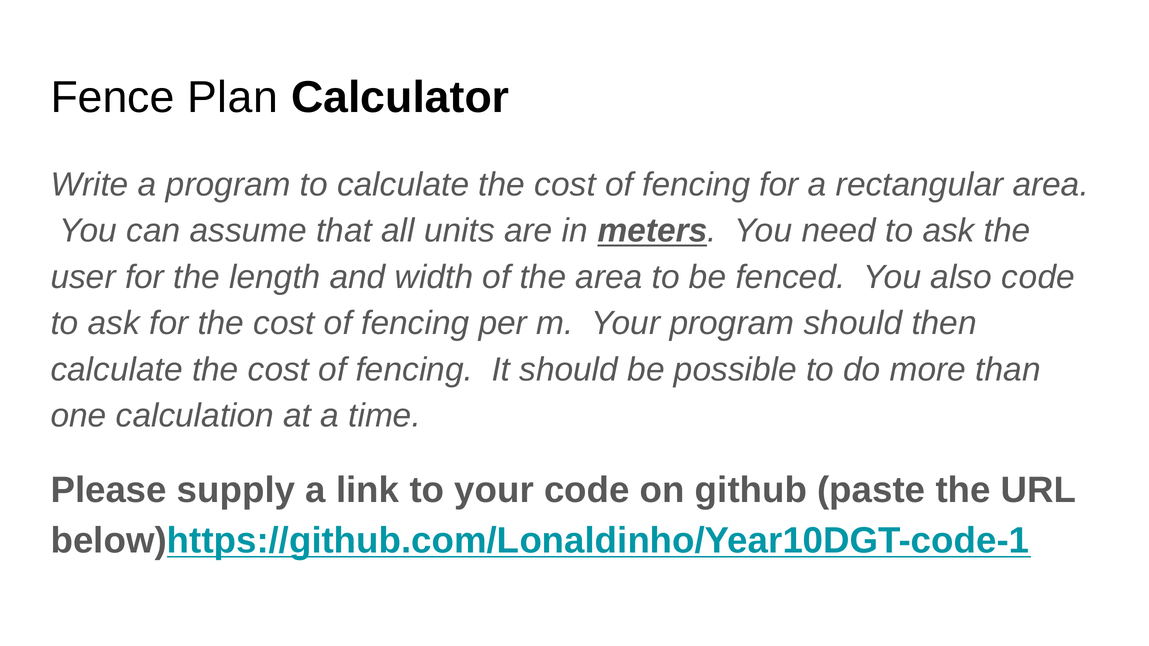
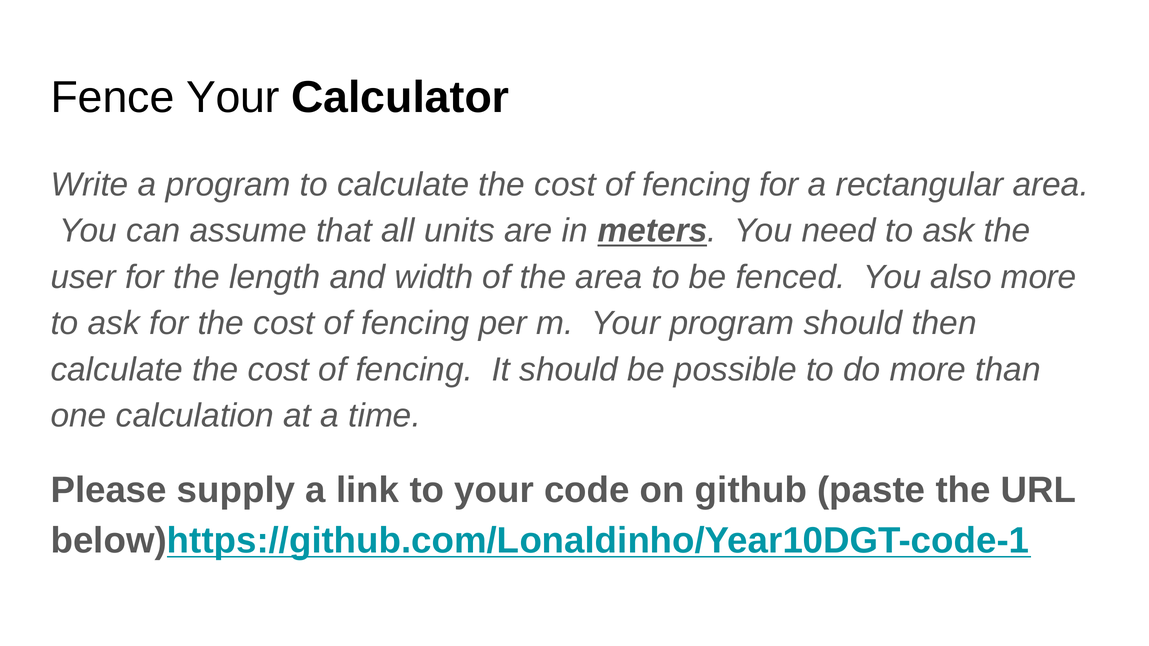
Fence Plan: Plan -> Your (233, 97)
also code: code -> more (1039, 277)
